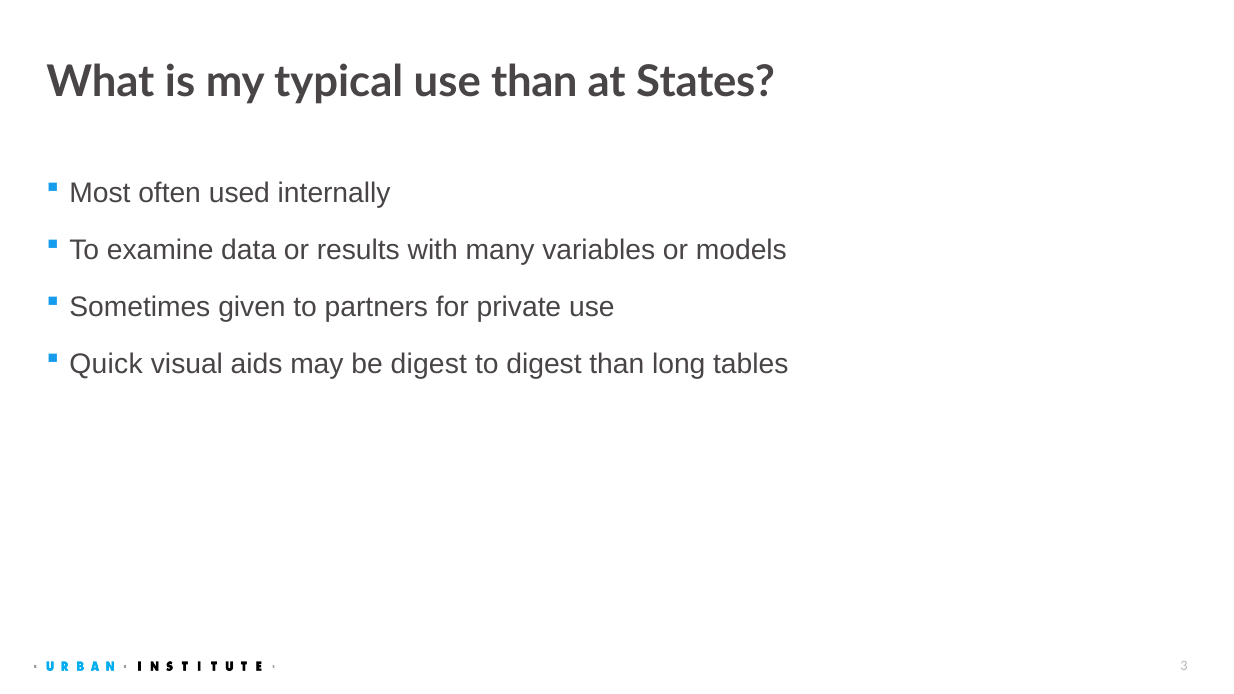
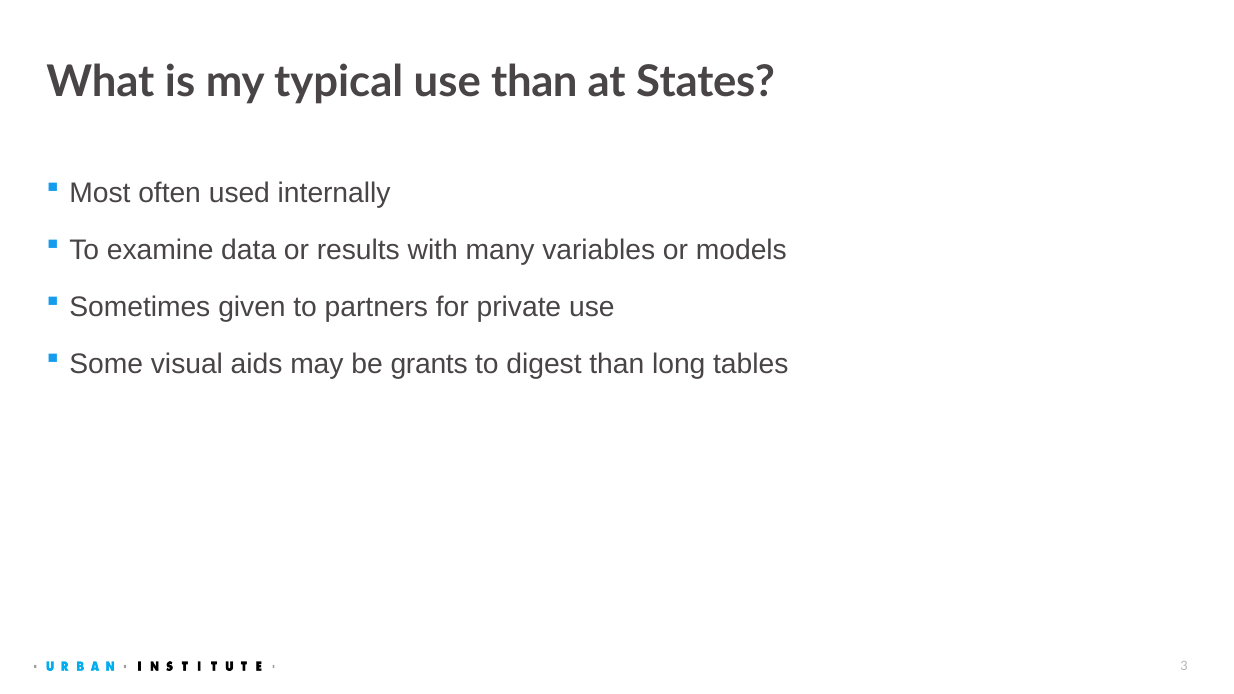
Quick: Quick -> Some (106, 364)
be digest: digest -> grants (429, 364)
